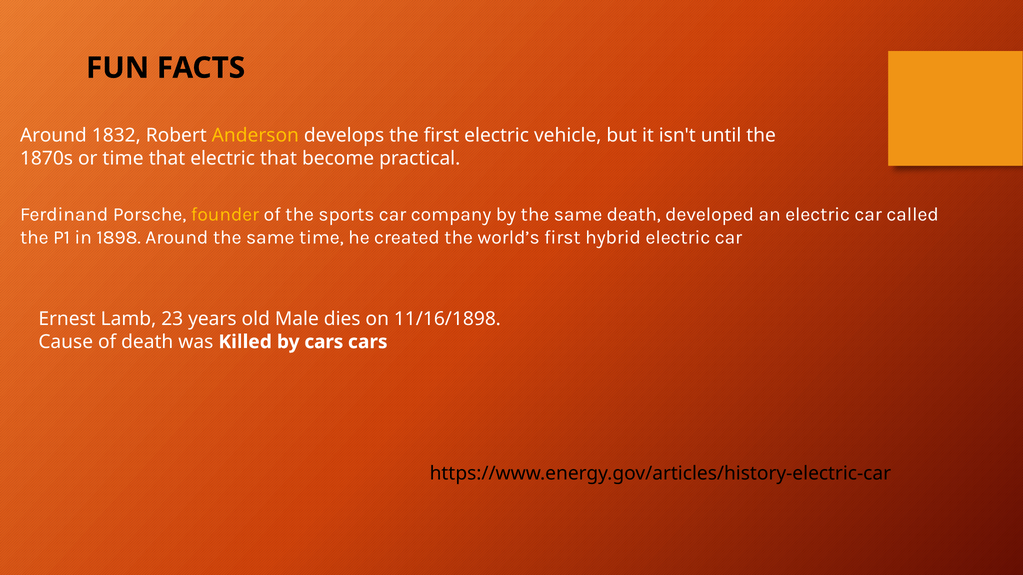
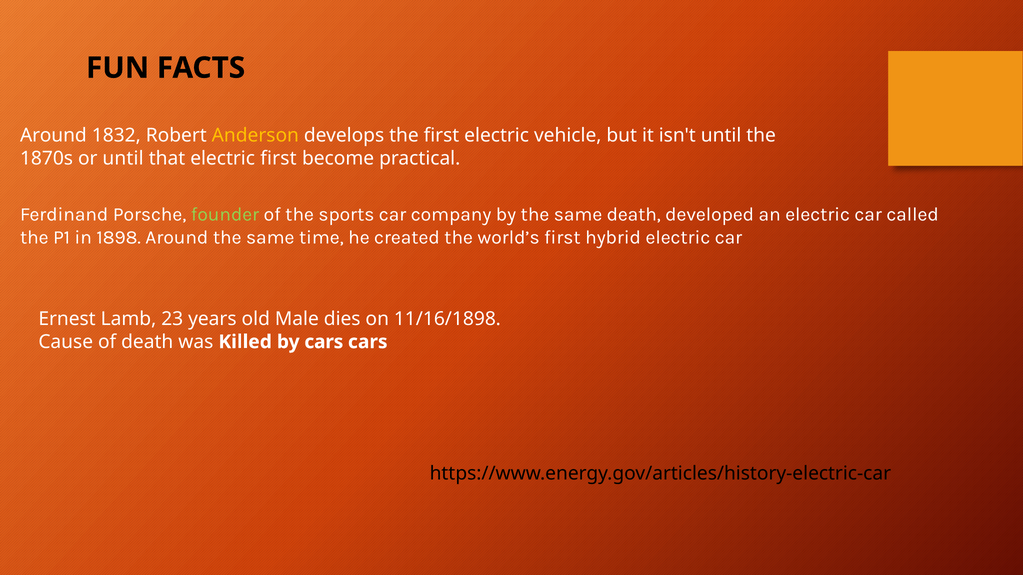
or time: time -> until (123, 158)
electric that: that -> first (278, 158)
founder colour: yellow -> light green (225, 215)
